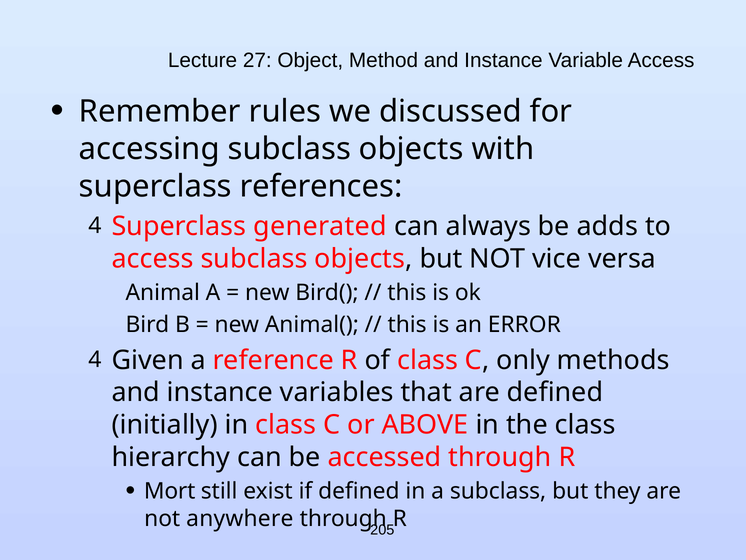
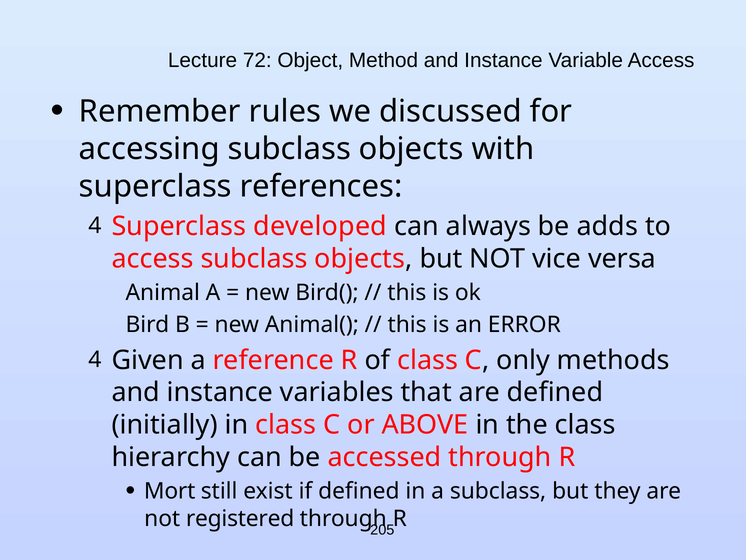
27: 27 -> 72 (257, 61)
generated: generated -> developed (320, 226)
anywhere: anywhere -> registered (240, 518)
